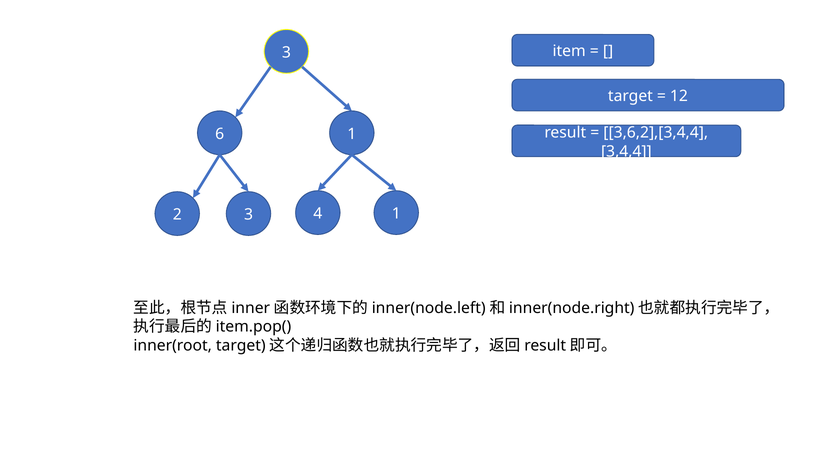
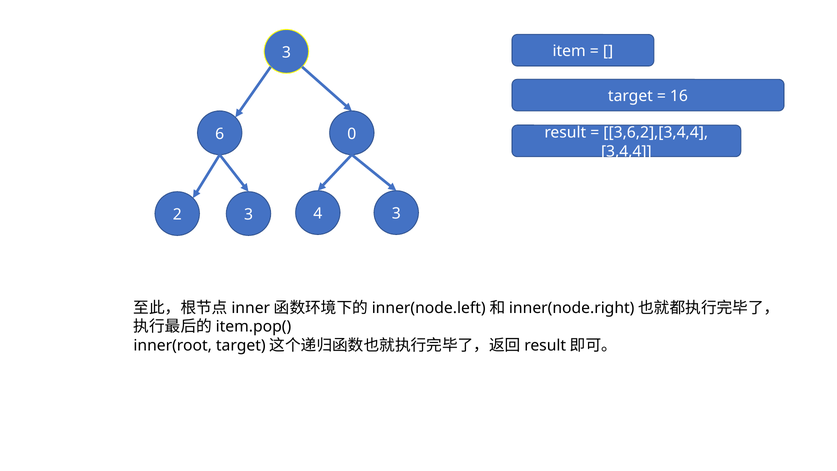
12: 12 -> 16 (679, 96)
6 1: 1 -> 0 (352, 134)
2 1: 1 -> 3 (396, 214)
